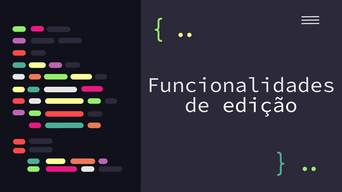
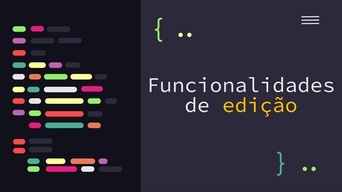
edição colour: white -> yellow (260, 105)
